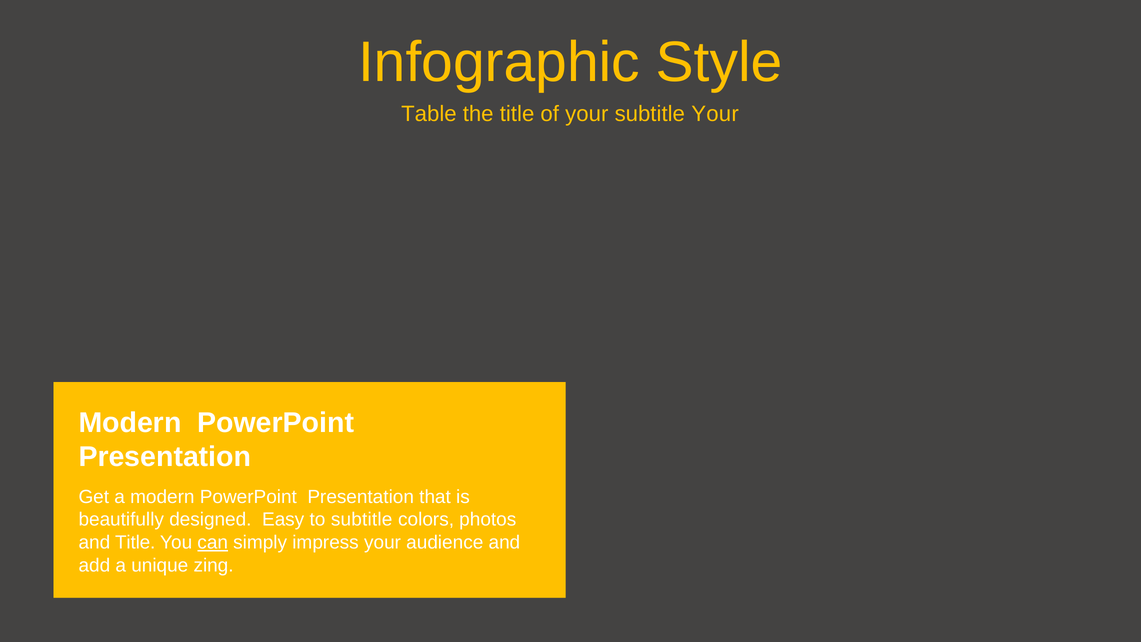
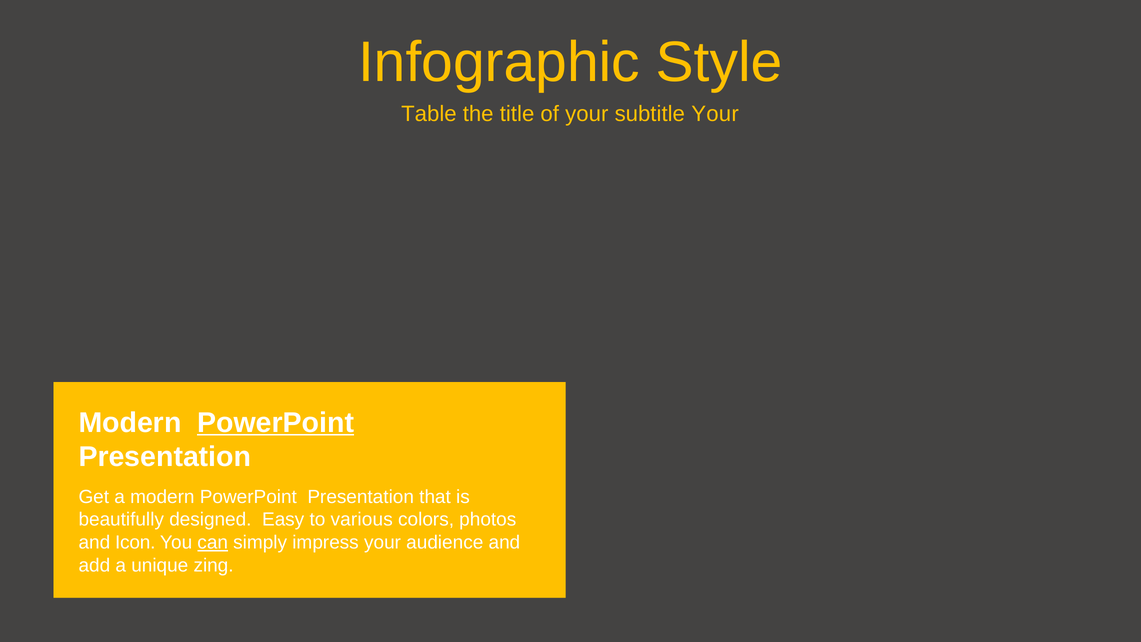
PowerPoint underline: none -> present (276, 423)
to subtitle: subtitle -> various (362, 520)
and Title: Title -> Icon (135, 542)
